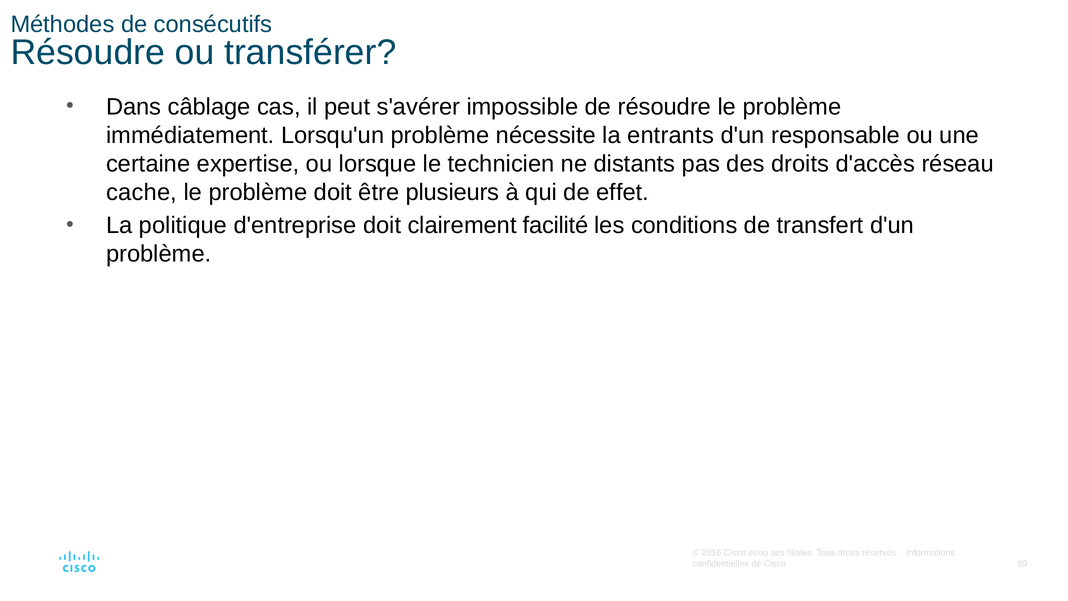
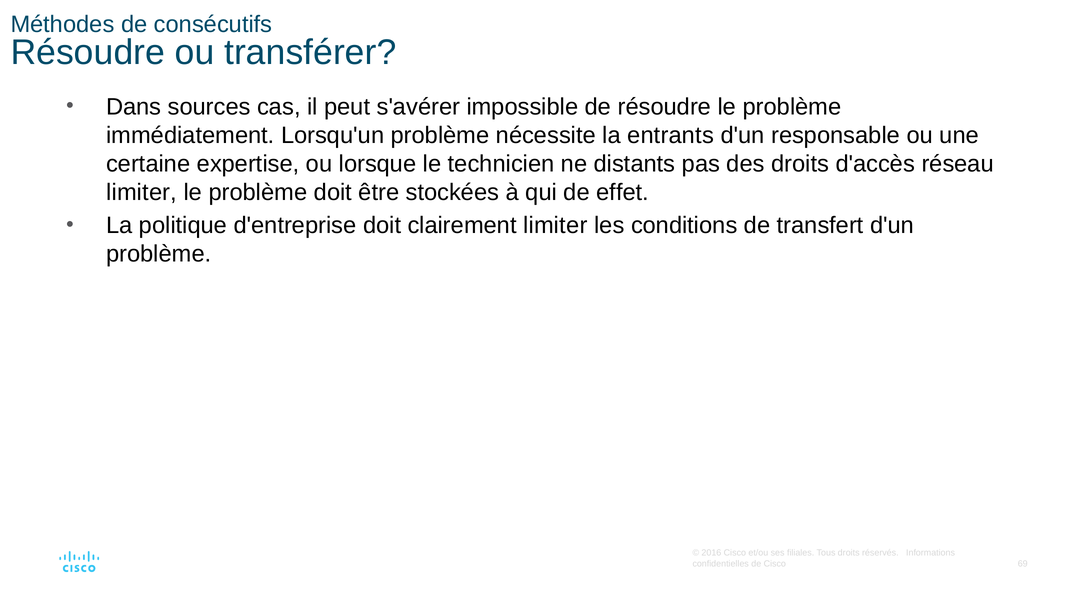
câblage: câblage -> sources (209, 107)
cache: cache -> limiter (142, 192)
plusieurs: plusieurs -> stockées (452, 192)
clairement facilité: facilité -> limiter (555, 225)
